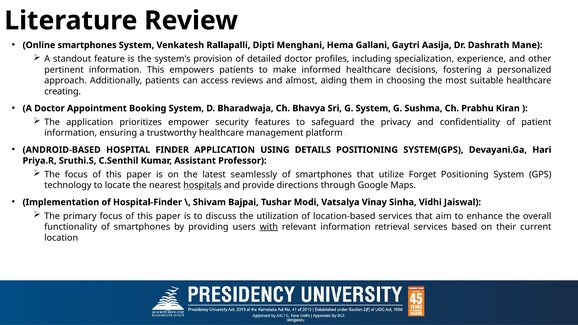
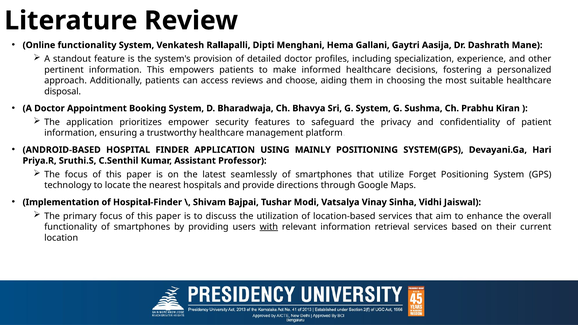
Online smartphones: smartphones -> functionality (87, 45)
almost: almost -> choose (302, 81)
creating: creating -> disposal (63, 91)
DETAILS: DETAILS -> MAINLY (313, 150)
hospitals underline: present -> none (202, 185)
